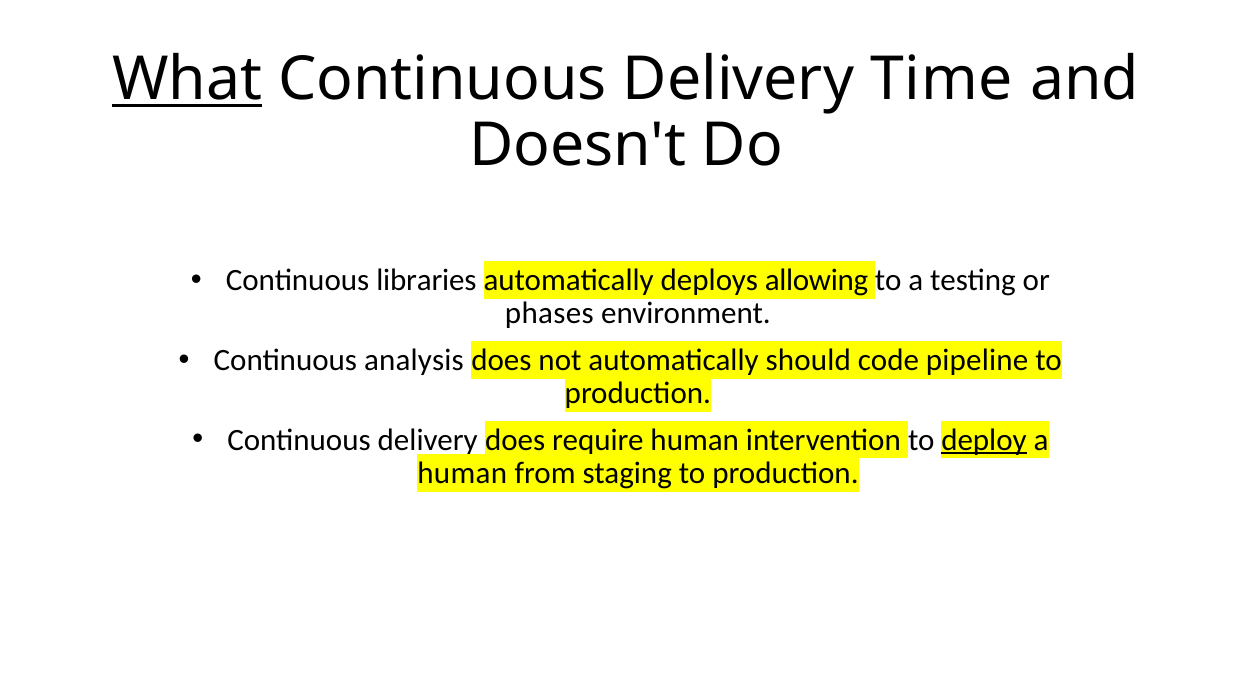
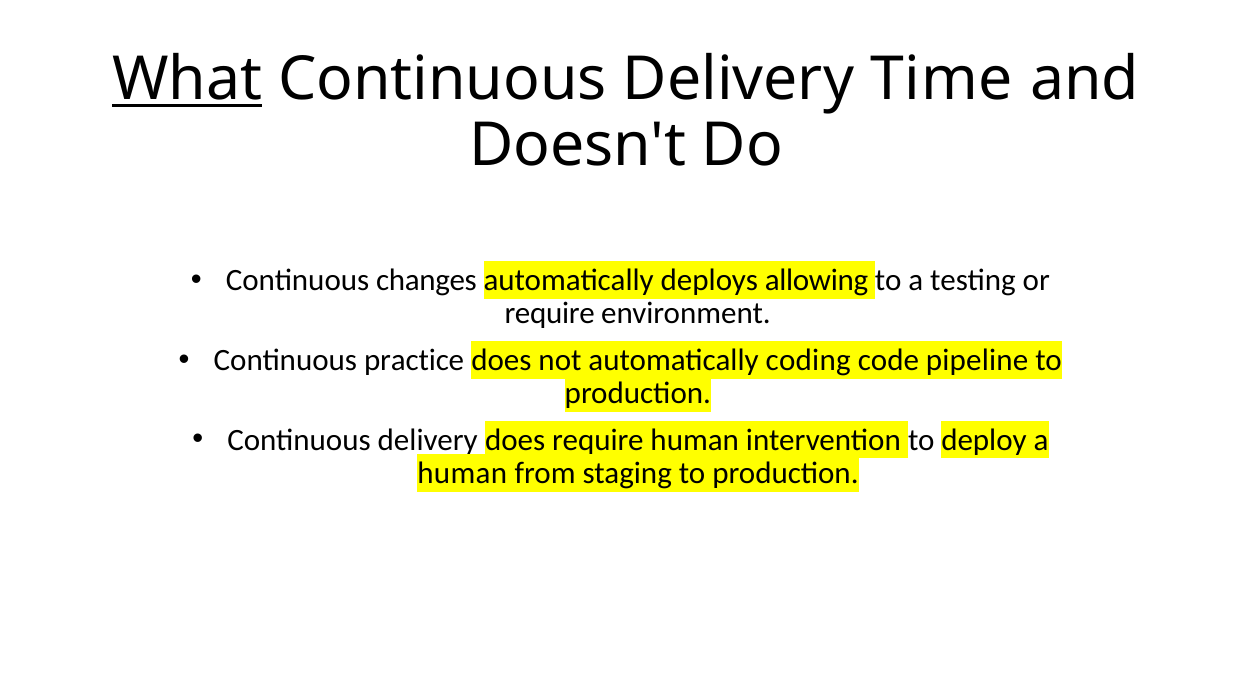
libraries: libraries -> changes (426, 280)
phases: phases -> require (550, 314)
analysis: analysis -> practice (414, 360)
should: should -> coding (808, 360)
deploy underline: present -> none (984, 440)
